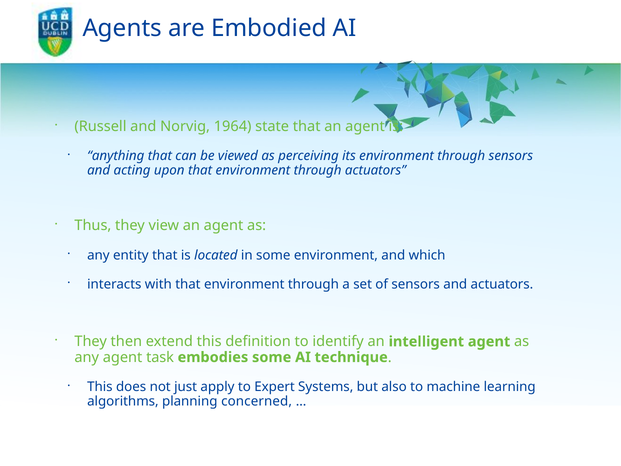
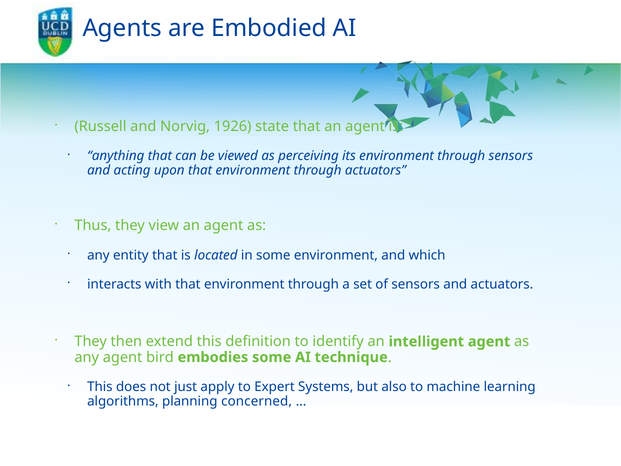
1964: 1964 -> 1926 (233, 126)
task: task -> bird (160, 357)
